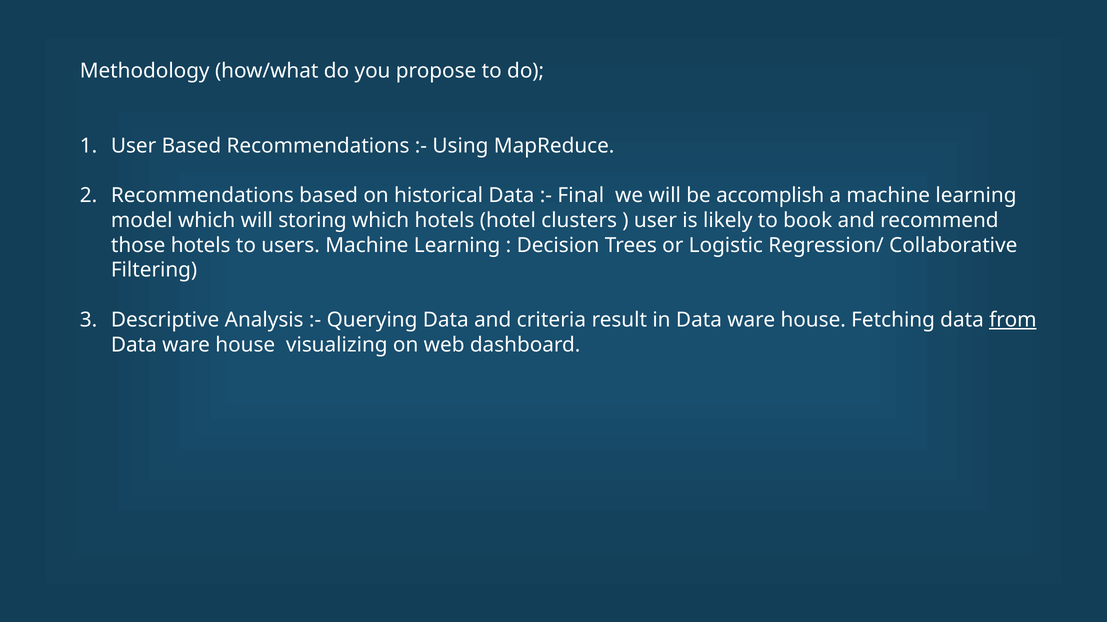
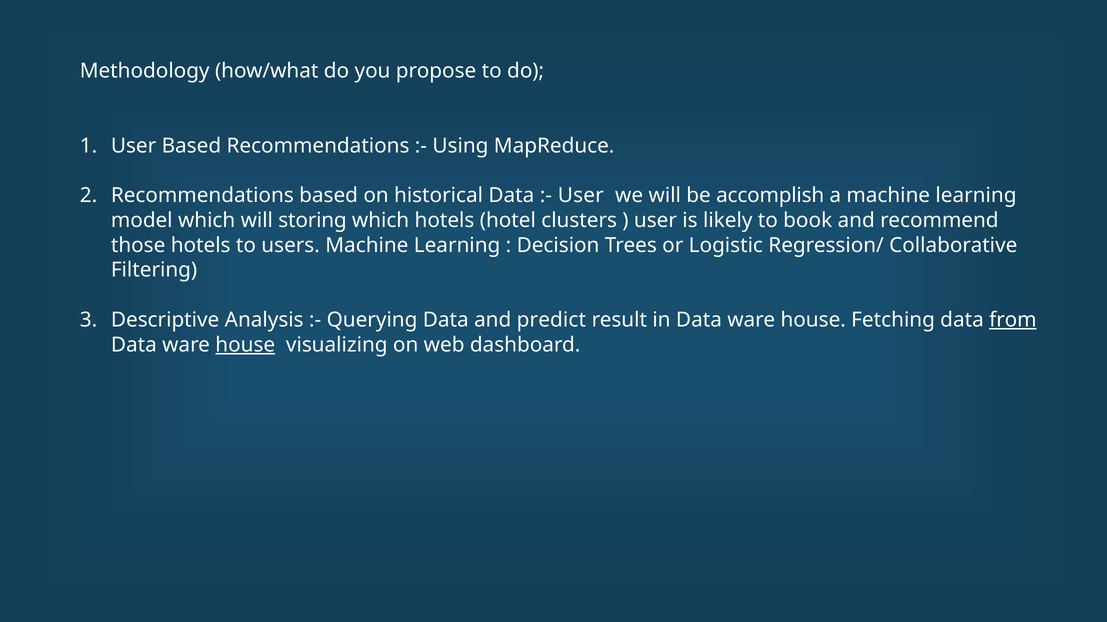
Final: Final -> User (581, 196)
criteria: criteria -> predict (551, 320)
house underline: none -> present (245, 345)
